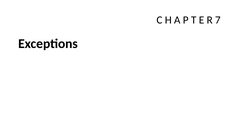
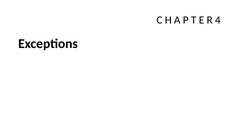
7: 7 -> 4 (218, 20)
